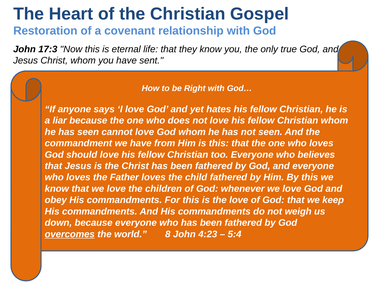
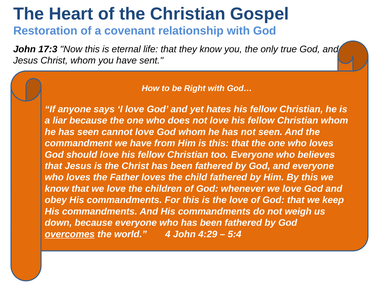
8: 8 -> 4 (168, 234)
4:23: 4:23 -> 4:29 (208, 234)
